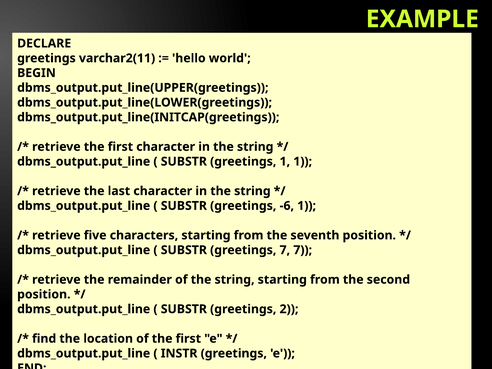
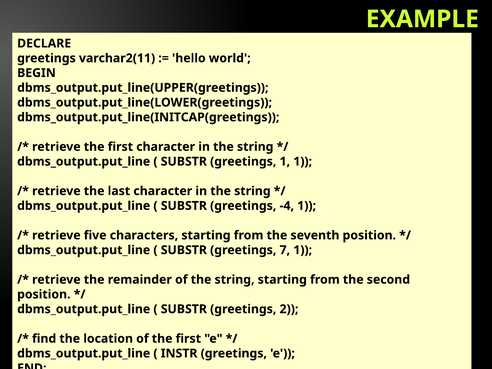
-6: -6 -> -4 (287, 206)
7 7: 7 -> 1 (303, 250)
